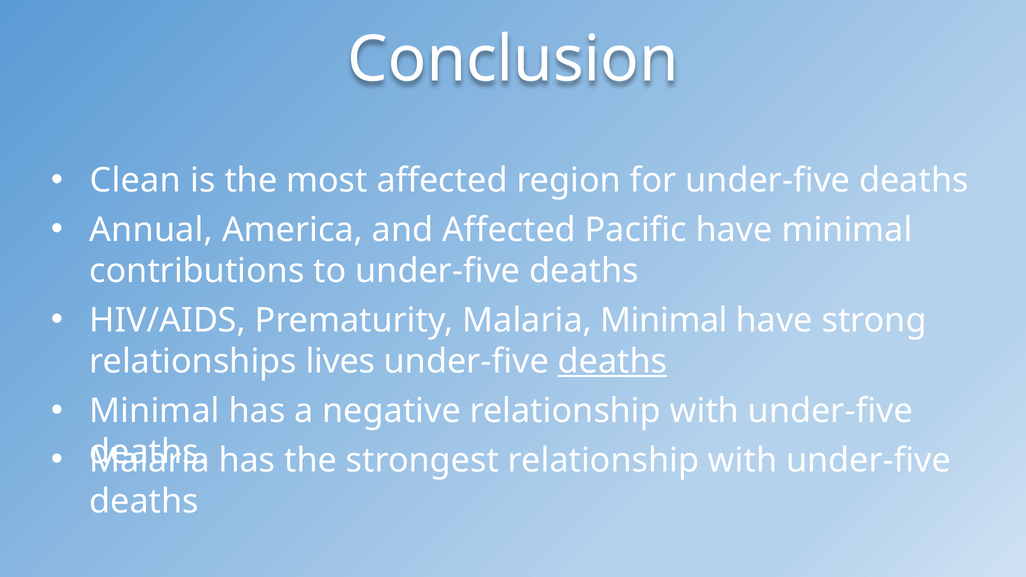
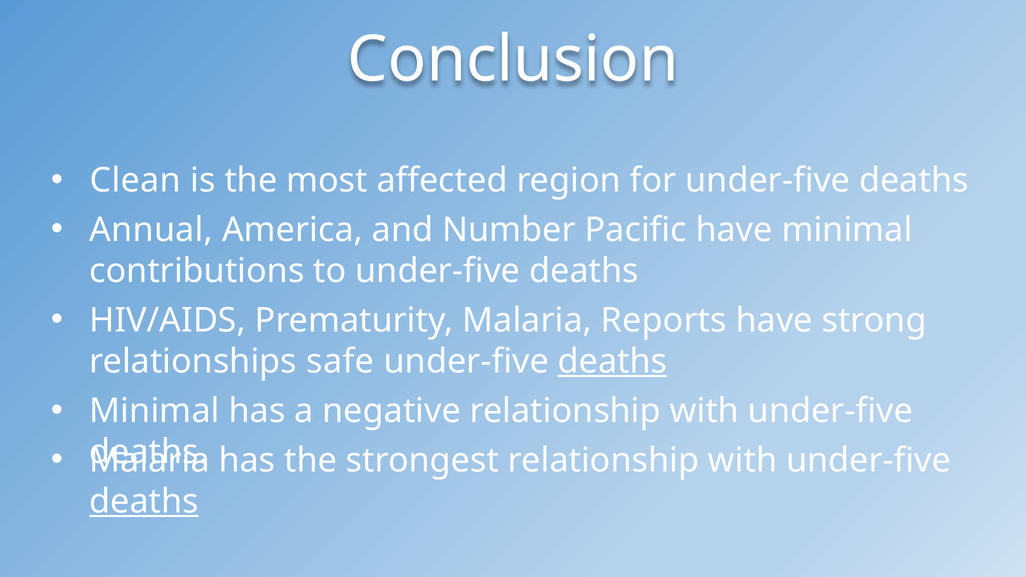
and Affected: Affected -> Number (509, 230)
Malaria Minimal: Minimal -> Reports (664, 320)
lives: lives -> safe (340, 362)
deaths underline: none -> present (144, 501)
